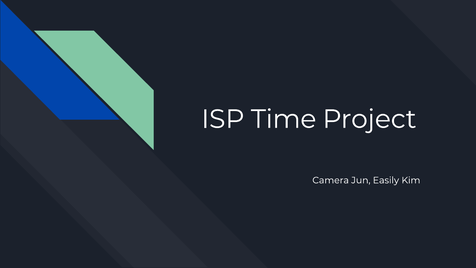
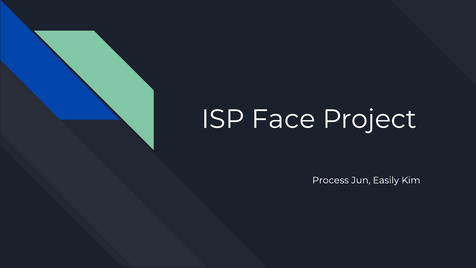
Time: Time -> Face (283, 119)
Camera: Camera -> Process (331, 180)
